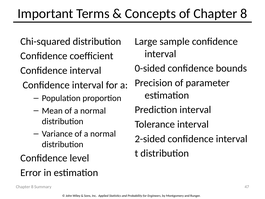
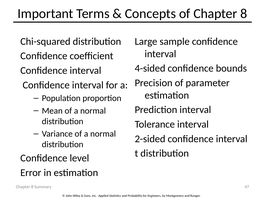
0-sided: 0-sided -> 4-sided (150, 68)
